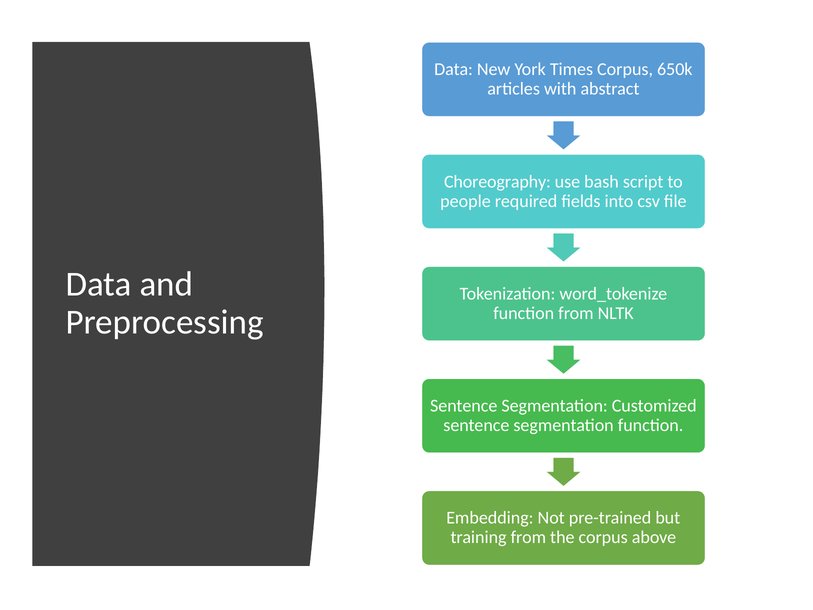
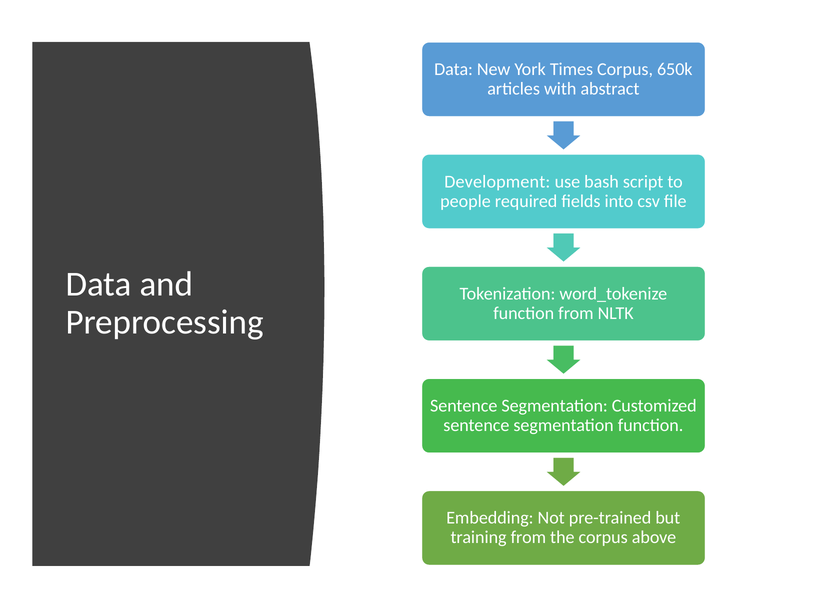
Choreography: Choreography -> Development (497, 182)
